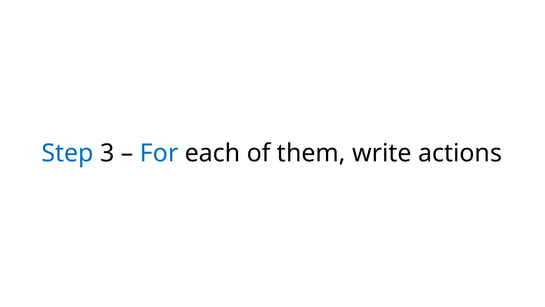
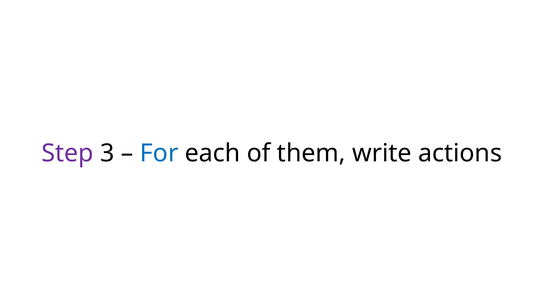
Step colour: blue -> purple (68, 153)
